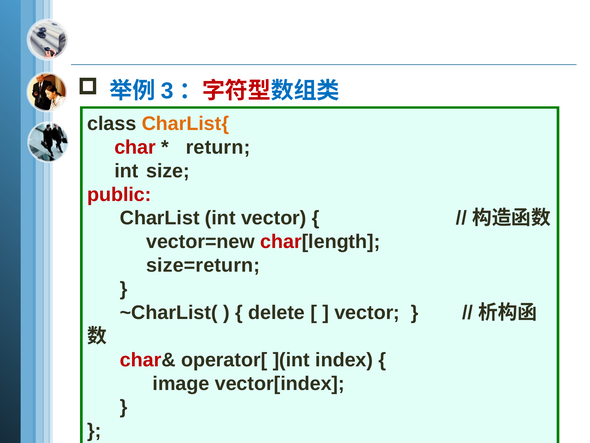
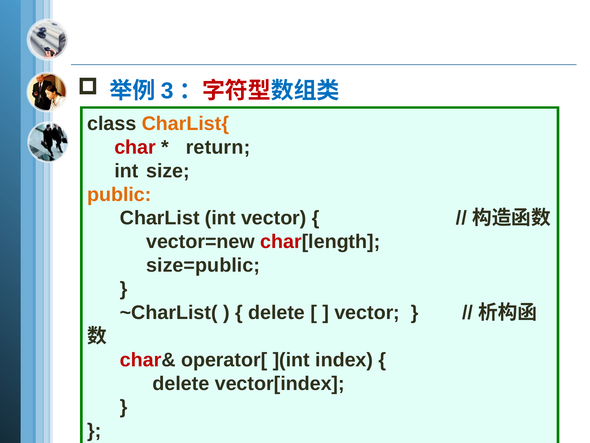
public colour: red -> orange (119, 194)
size=return: size=return -> size=public (203, 265)
image: image -> delete (181, 383)
